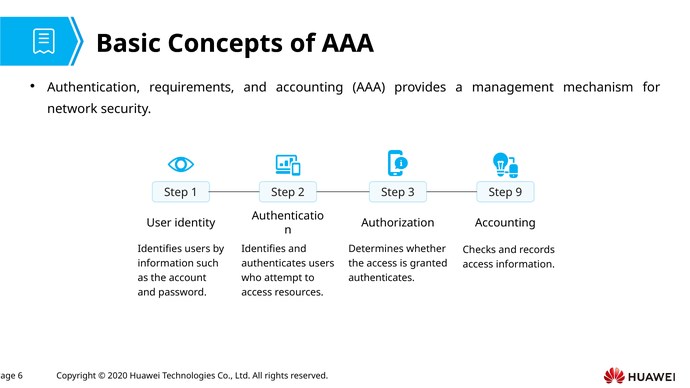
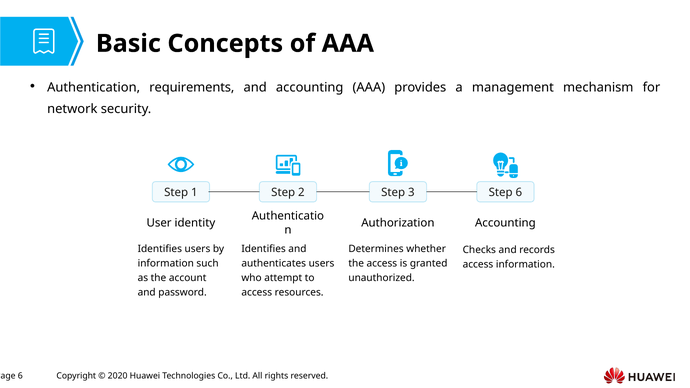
Step 9: 9 -> 6 (519, 193)
authenticates: authenticates -> unauthorized (382, 278)
